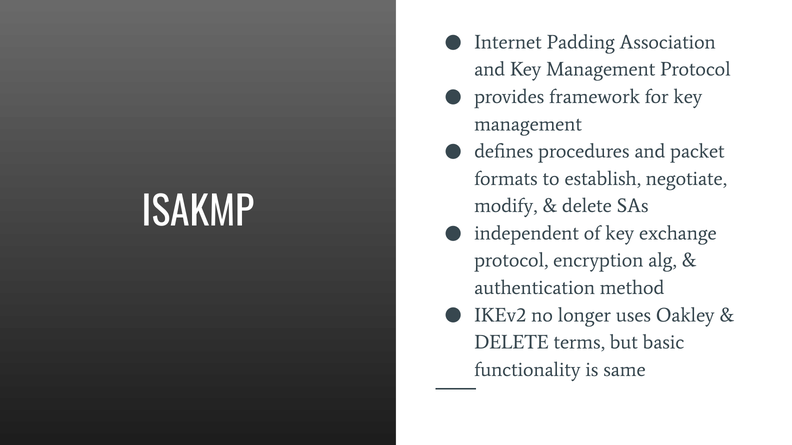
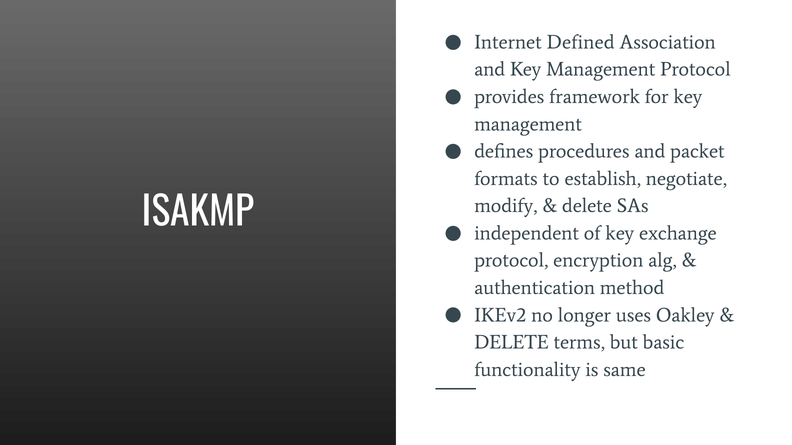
Padding: Padding -> Defined (581, 42)
